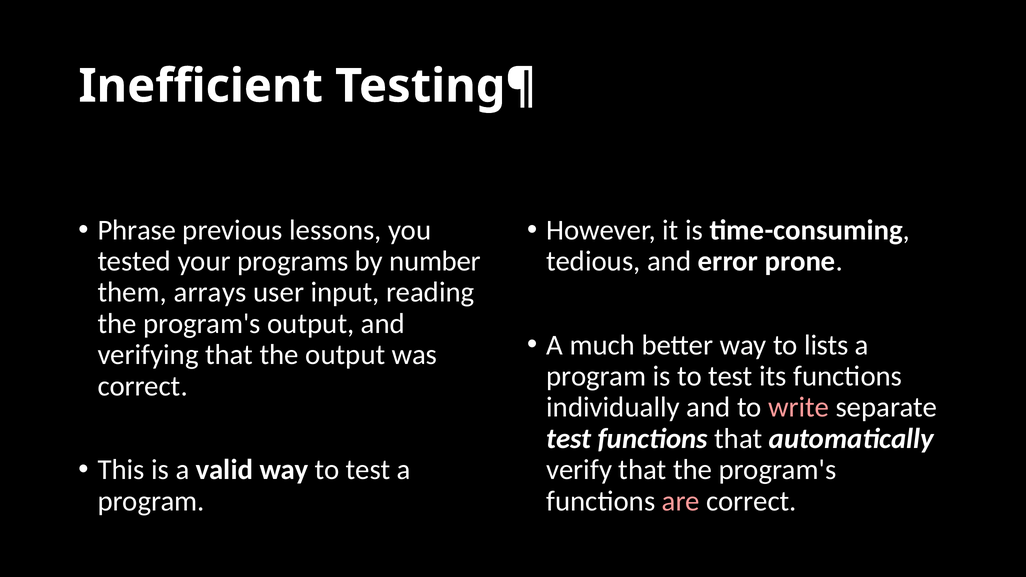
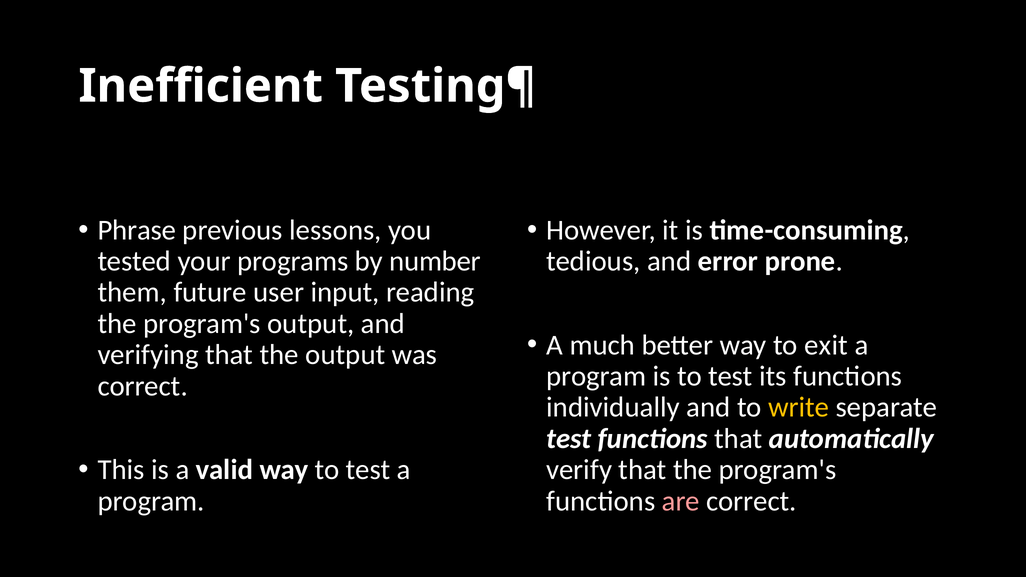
arrays: arrays -> future (210, 293)
lists: lists -> exit (826, 345)
write colour: pink -> yellow (799, 407)
